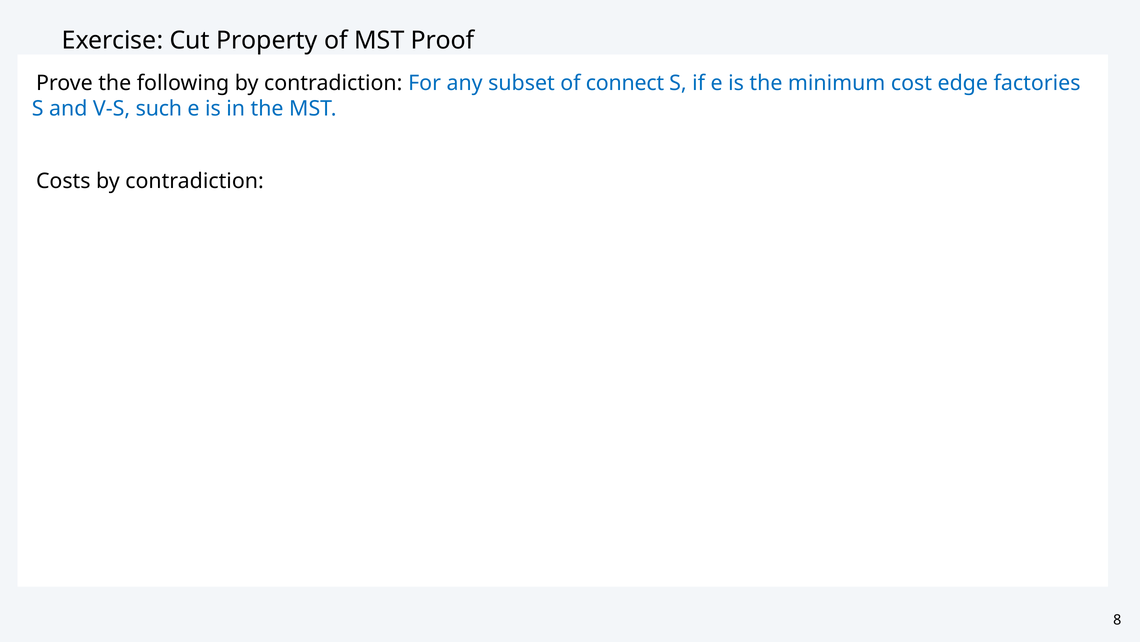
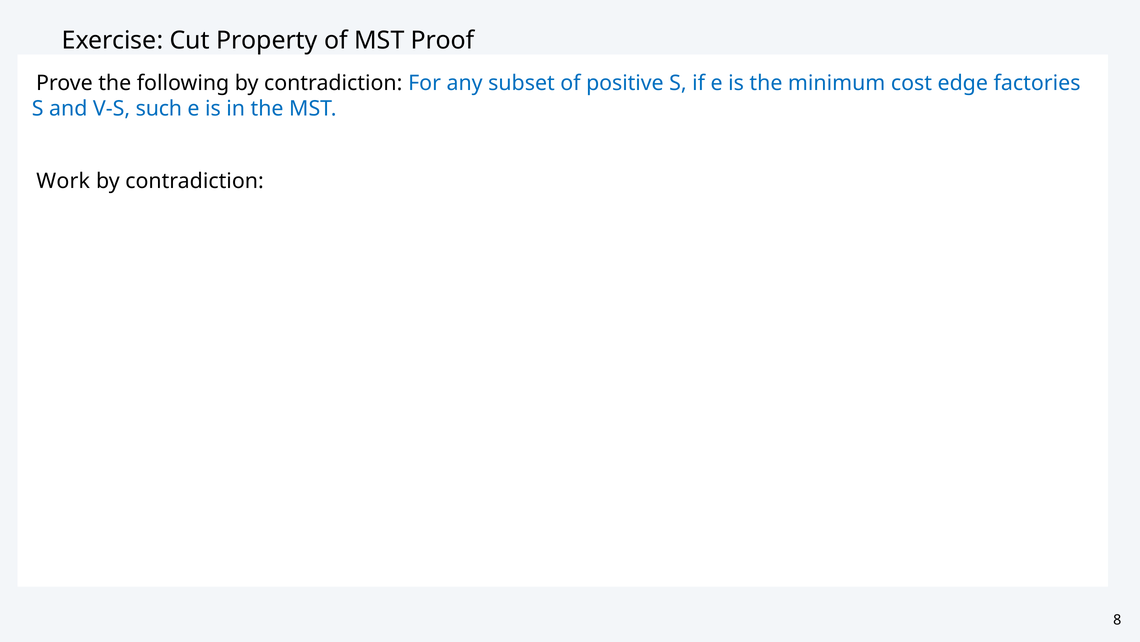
connect: connect -> positive (625, 83)
Costs: Costs -> Work (63, 181)
